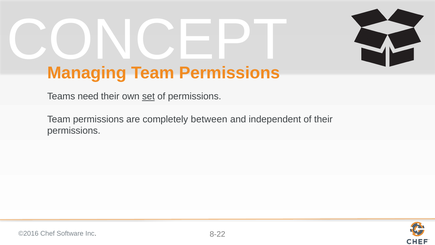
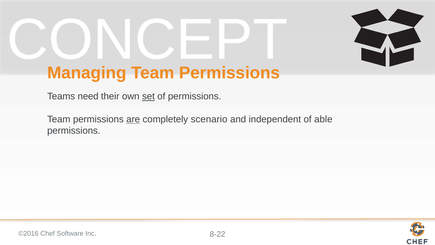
are underline: none -> present (133, 119)
between: between -> scenario (209, 119)
of their: their -> able (323, 119)
